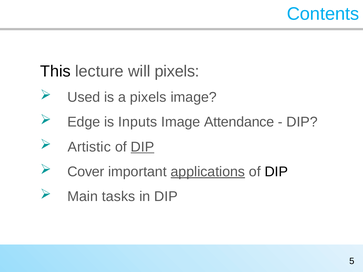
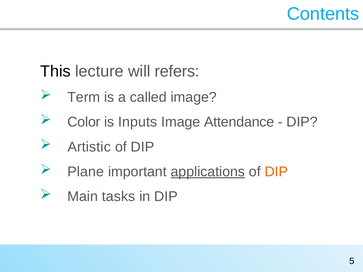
will pixels: pixels -> refers (177, 71)
Used: Used -> Term (84, 97)
a pixels: pixels -> called (148, 97)
Edge: Edge -> Color (84, 122)
DIP underline: present -> none (142, 147)
Cover: Cover -> Plane (86, 172)
DIP colour: black -> orange (276, 172)
